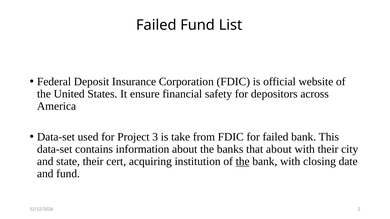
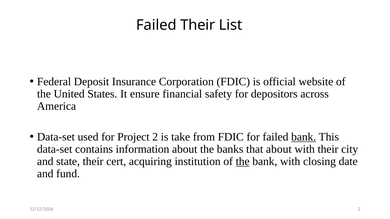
Failed Fund: Fund -> Their (198, 25)
Project 3: 3 -> 2 (155, 137)
bank underline: none -> present (304, 137)
